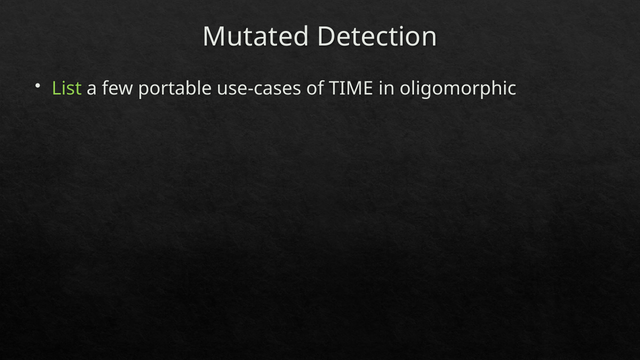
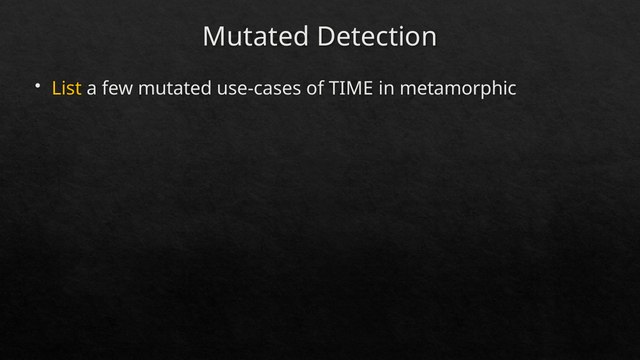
List colour: light green -> yellow (67, 89)
few portable: portable -> mutated (175, 89)
oligomorphic: oligomorphic -> metamorphic (458, 89)
